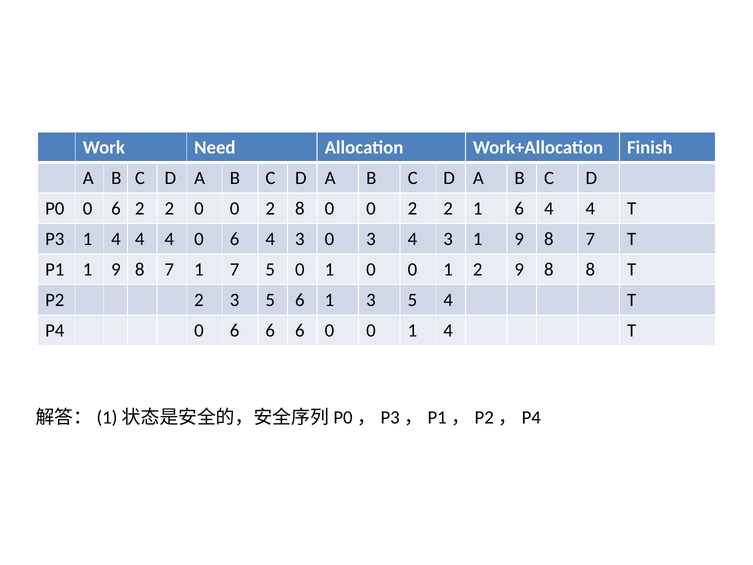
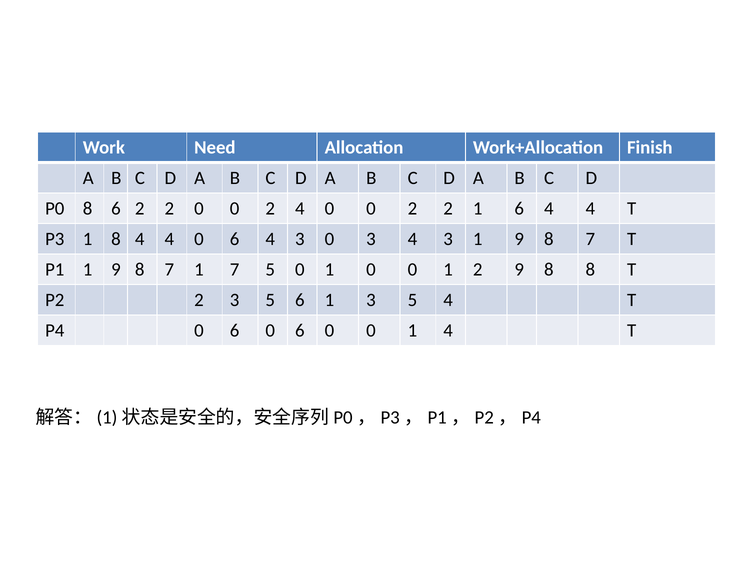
P0 0: 0 -> 8 (88, 208)
2 8: 8 -> 4 (300, 208)
P3 1 4: 4 -> 8 (116, 239)
P4 0 6 6: 6 -> 0 (270, 330)
